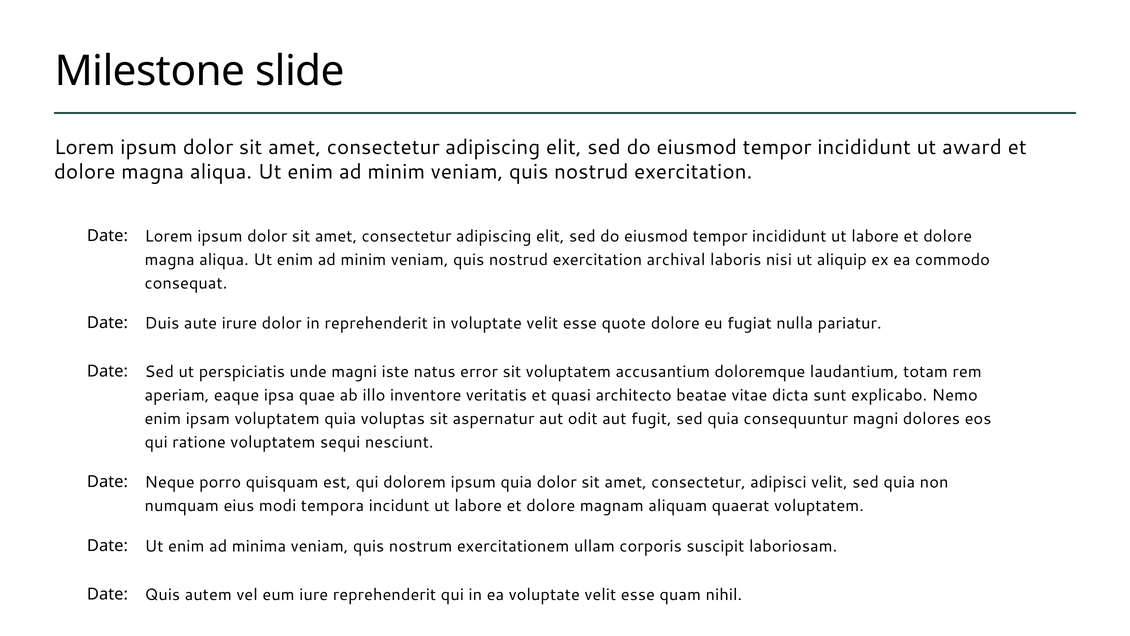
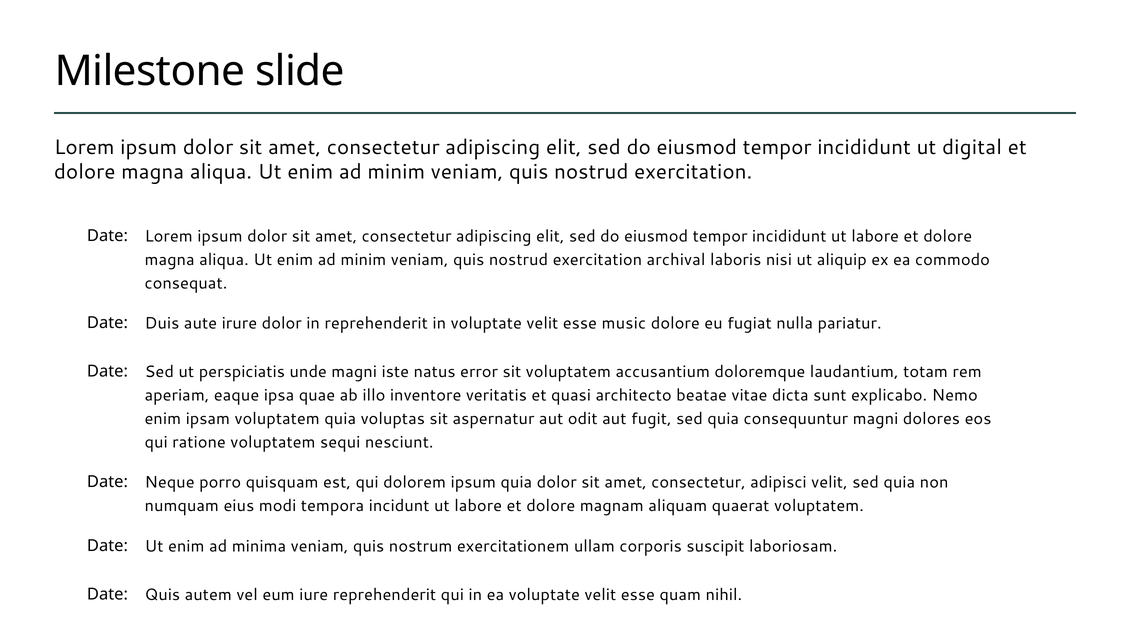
award: award -> digital (972, 147)
quote: quote -> music (624, 323)
